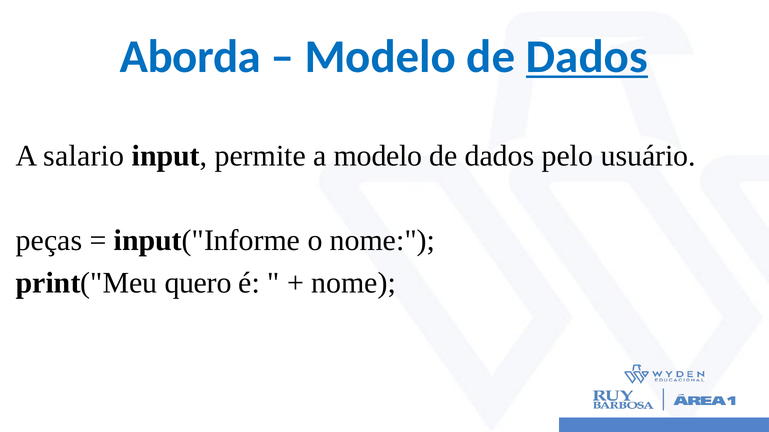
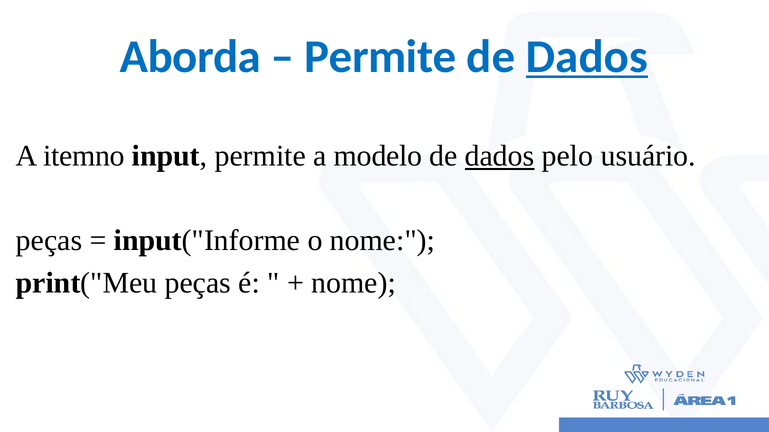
Modelo: Modelo -> Permite (380, 57)
salario: salario -> itemno (84, 156)
dados underline: none -> present (500, 156)
print("Meu quero: quero -> peças (198, 283)
